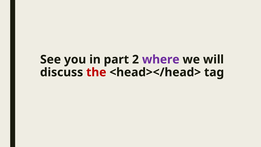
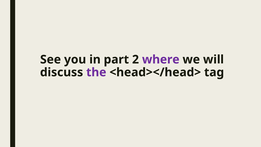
the colour: red -> purple (96, 72)
